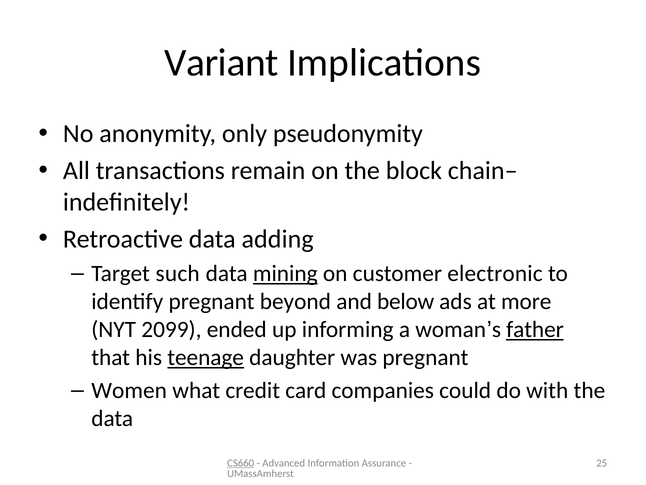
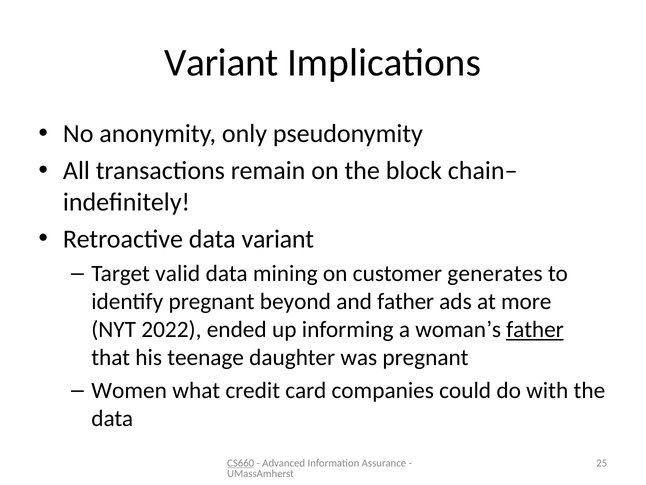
data adding: adding -> variant (278, 239)
such: such -> valid (178, 273)
mining underline: present -> none (285, 273)
electronic: electronic -> generates (495, 273)
and below: below -> father (406, 301)
2099: 2099 -> 2022 (171, 329)
teenage underline: present -> none (206, 357)
